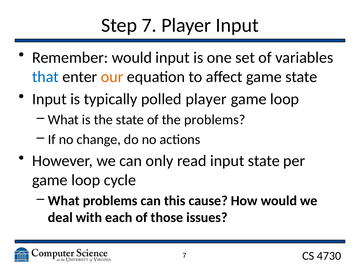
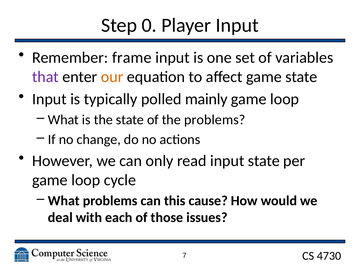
Step 7: 7 -> 0 (149, 25)
Remember would: would -> frame (132, 58)
that colour: blue -> purple (45, 77)
polled player: player -> mainly (206, 99)
